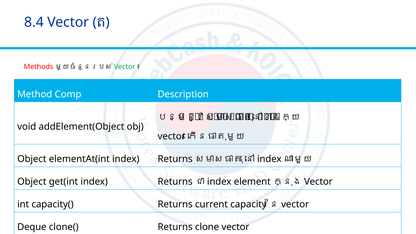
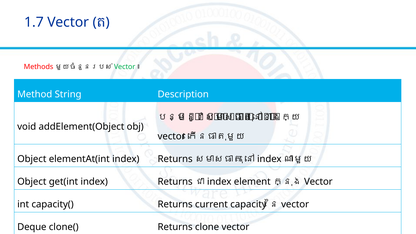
8.4: 8.4 -> 1.7 (34, 22)
Comp: Comp -> String (68, 94)
